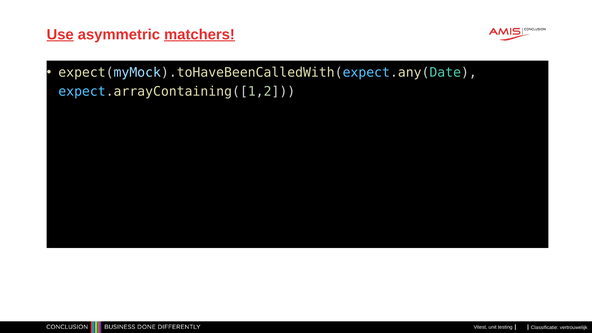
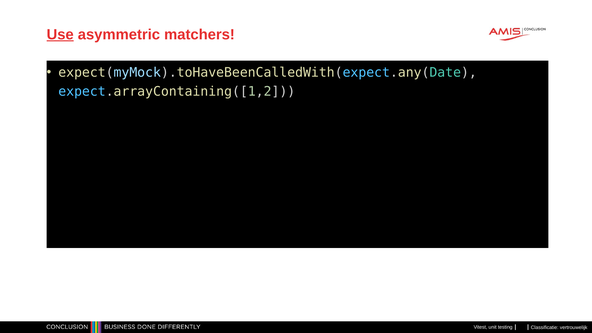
matchers underline: present -> none (199, 35)
